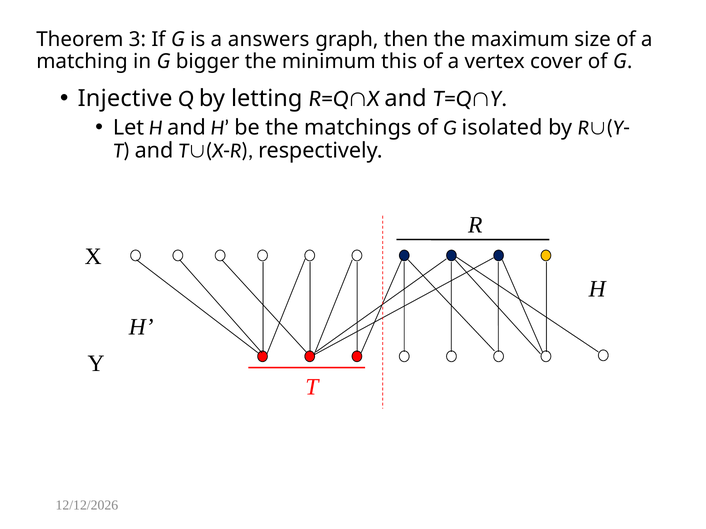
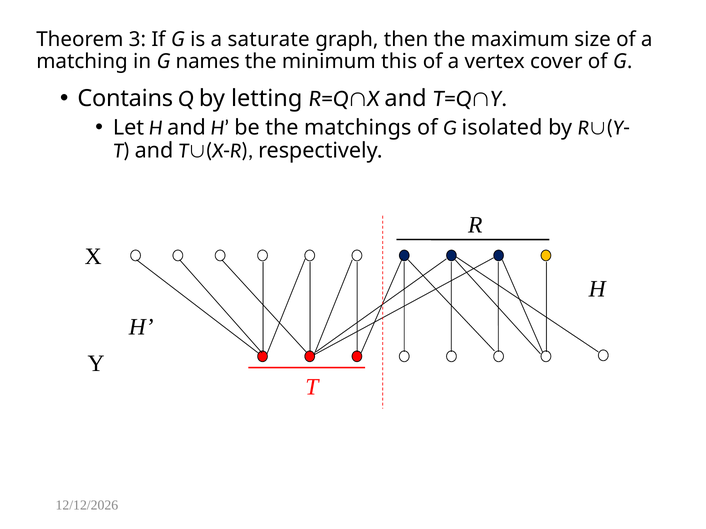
answers: answers -> saturate (269, 39)
bigger: bigger -> names (208, 62)
Injective: Injective -> Contains (125, 98)
